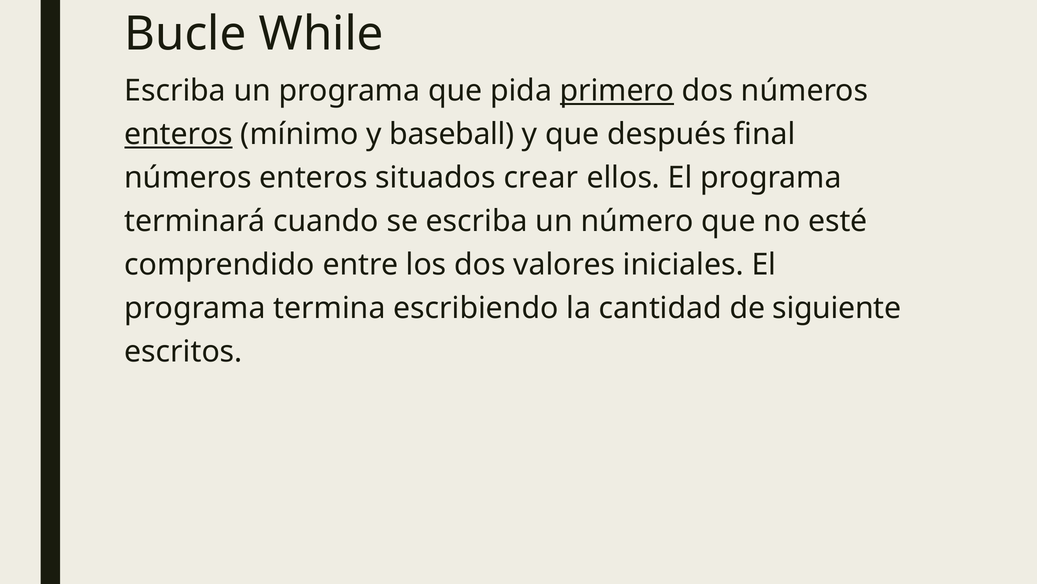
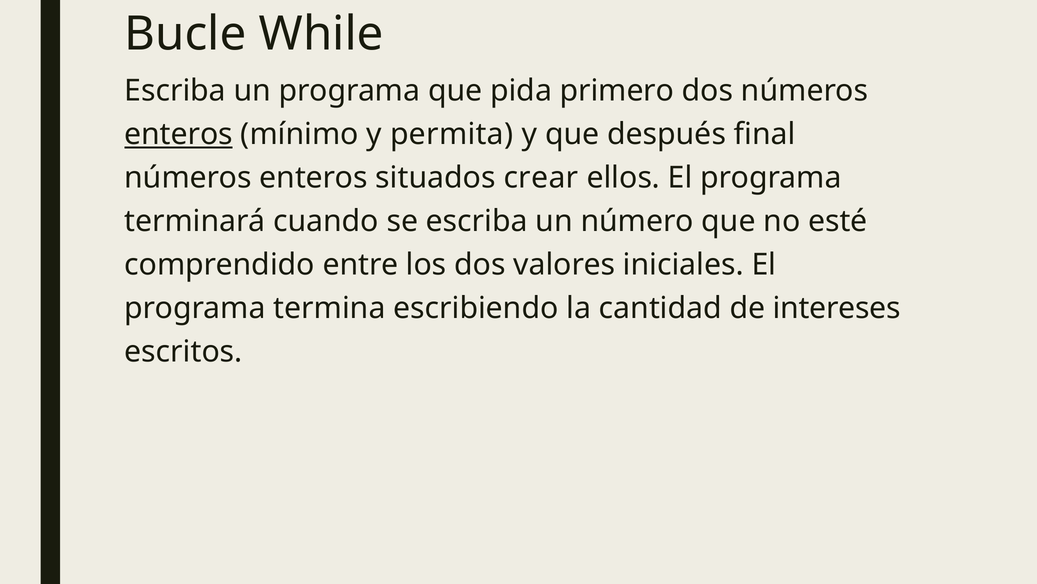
primero underline: present -> none (617, 91)
baseball: baseball -> permita (452, 134)
siguiente: siguiente -> intereses (837, 308)
